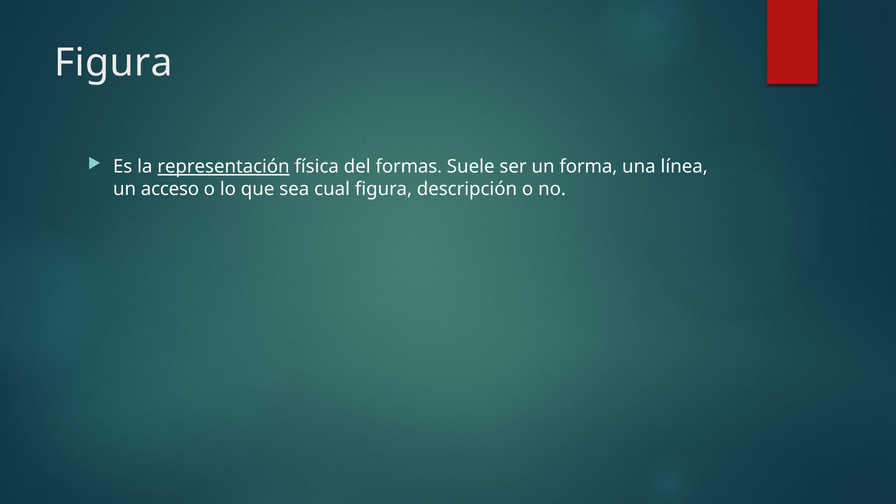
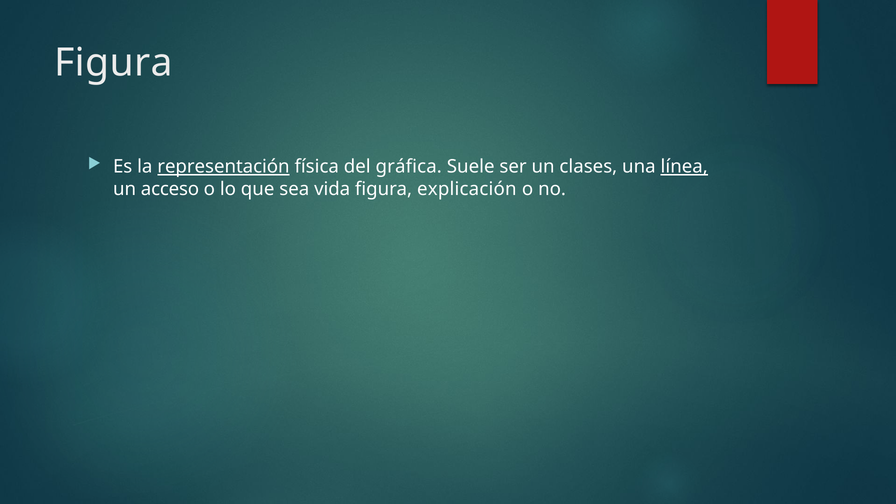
formas: formas -> gráfica (409, 167)
forma: forma -> clases (588, 167)
línea underline: none -> present (684, 167)
cual: cual -> vida (332, 189)
descripción: descripción -> explicación (467, 189)
